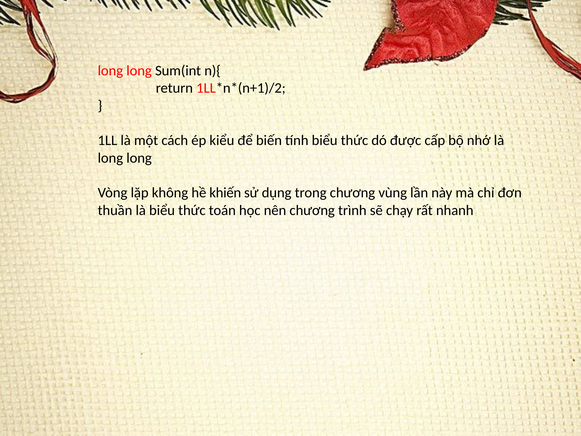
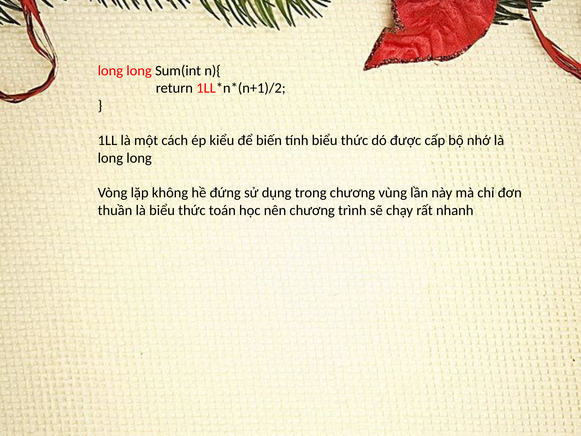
khiến: khiến -> đứng (225, 193)
